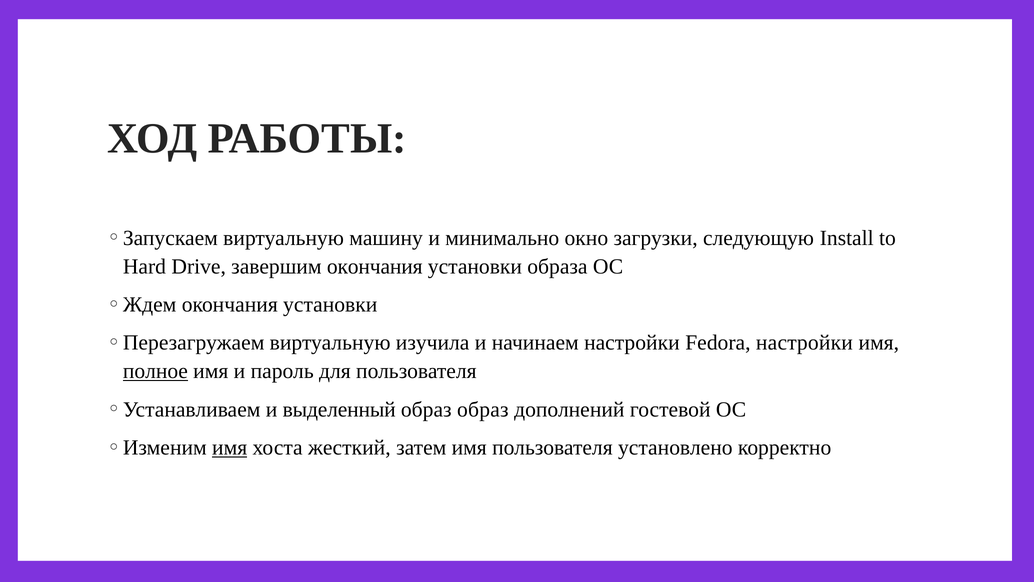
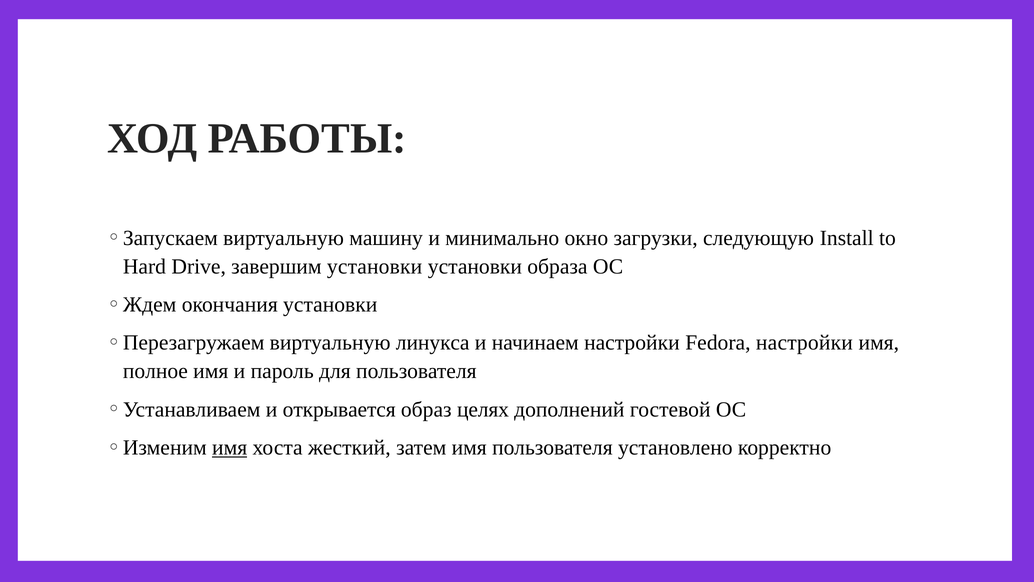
завершим окончания: окончания -> установки (375, 266)
изучила: изучила -> линукса (433, 343)
полное underline: present -> none (155, 371)
выделенный: выделенный -> открывается (339, 409)
образ образ: образ -> целях (483, 409)
